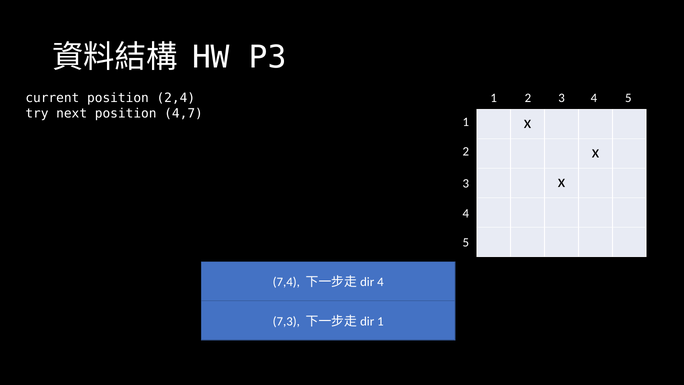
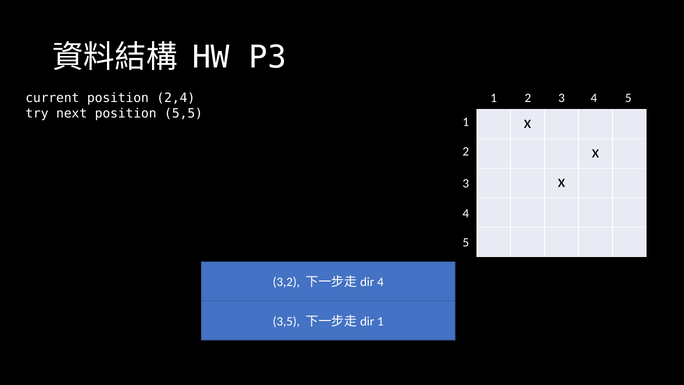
4,7: 4,7 -> 5,5 (184, 113)
7,4: 7,4 -> 3,2 (286, 282)
7,3: 7,3 -> 3,5 (286, 321)
